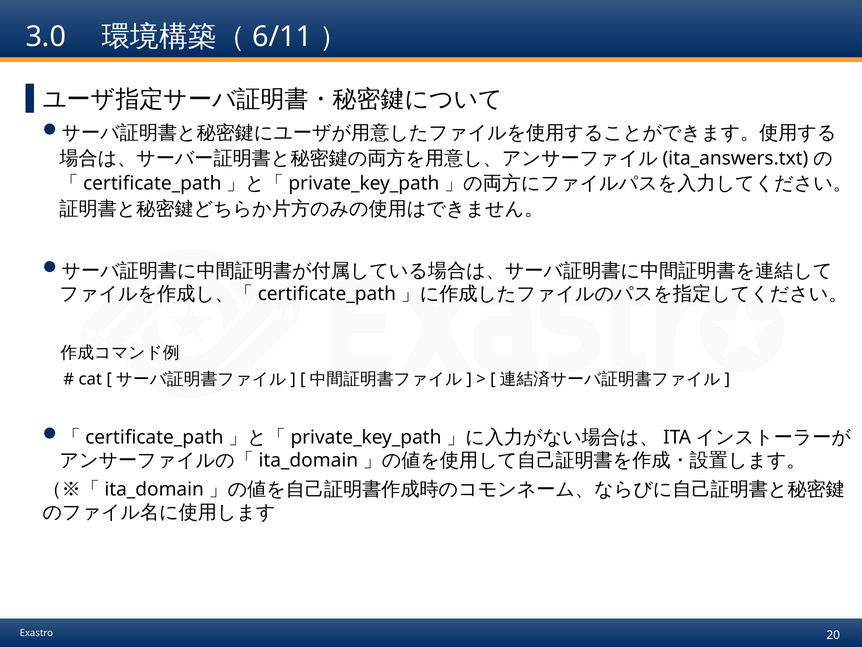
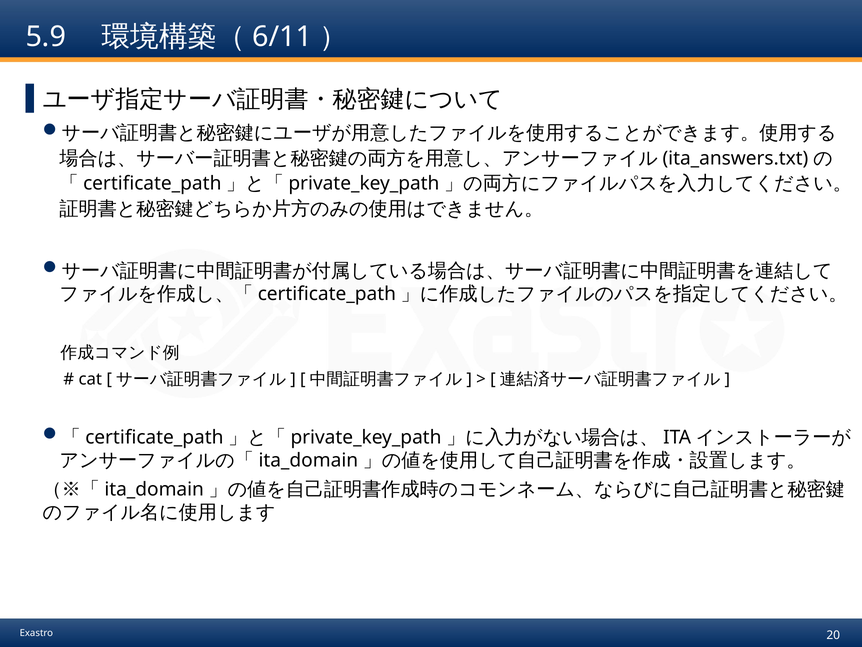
3.0: 3.0 -> 5.9 (46, 37)
